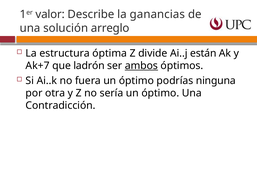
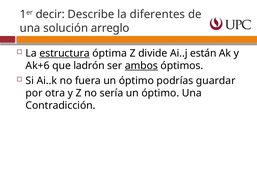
valor: valor -> decir (50, 14)
ganancias: ganancias -> diferentes (157, 14)
estructura underline: none -> present (65, 53)
Ak+7: Ak+7 -> Ak+6 (38, 66)
ninguna: ninguna -> guardar (216, 81)
